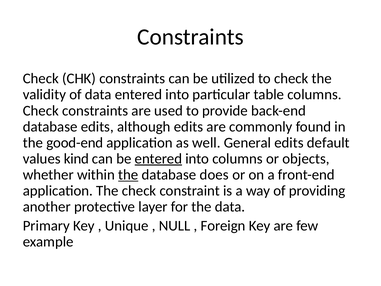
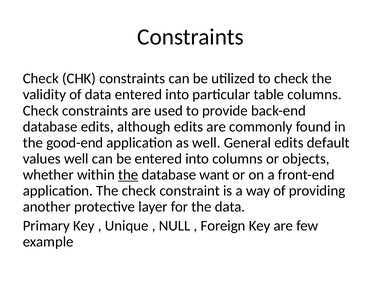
values kind: kind -> well (76, 159)
entered underline: present -> none (158, 159)
does: does -> want (214, 175)
